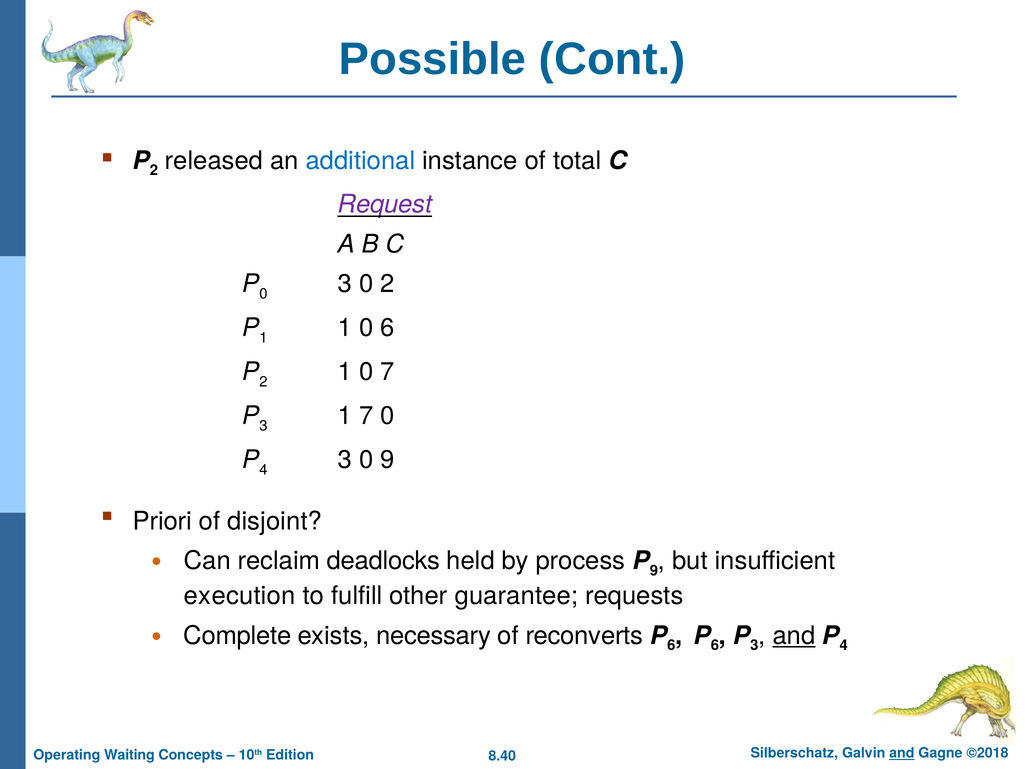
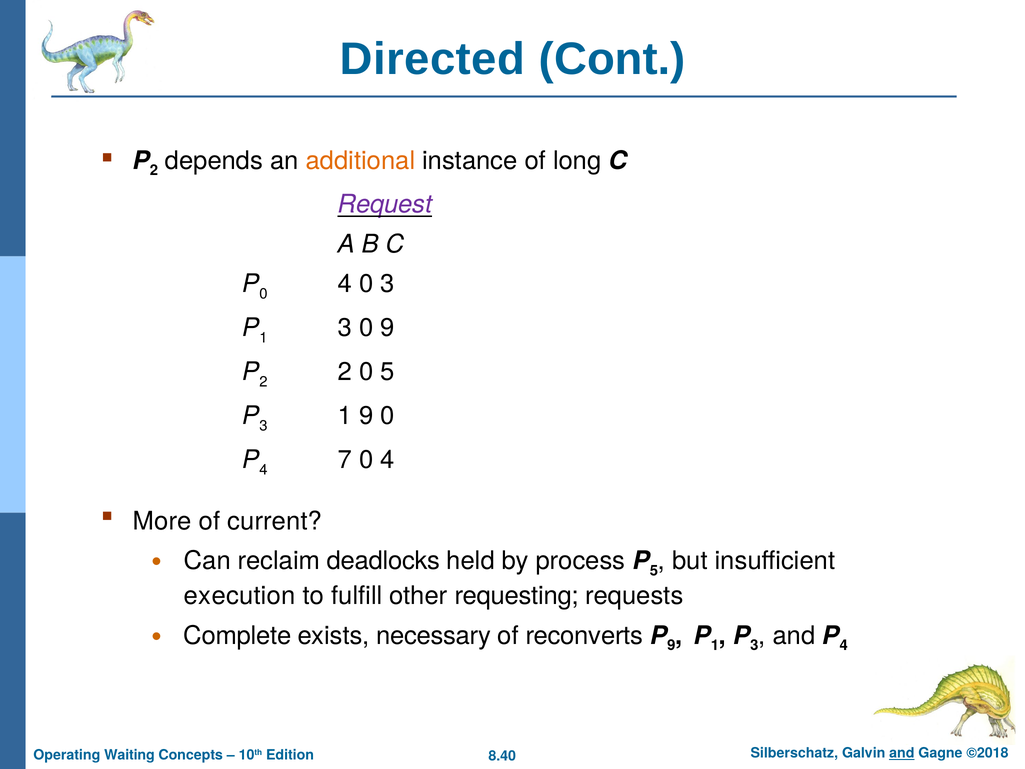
Possible: Possible -> Directed (432, 59)
released: released -> depends (214, 161)
additional colour: blue -> orange (360, 161)
total: total -> long (577, 161)
3: 3 -> 4 (345, 284)
0 2: 2 -> 3 (387, 284)
1 1: 1 -> 3 (345, 328)
0 6: 6 -> 9 (387, 328)
2 1: 1 -> 2 (345, 372)
0 7: 7 -> 5 (387, 372)
1 7: 7 -> 9 (366, 416)
3: 3 -> 7 (345, 459)
9: 9 -> 4 (387, 459)
Priori: Priori -> More (162, 521)
disjoint: disjoint -> current (275, 521)
9: 9 -> 5 (654, 571)
guarantee: guarantee -> requesting (517, 596)
6: 6 -> 9 (671, 645)
6: 6 -> 1 (715, 645)
and underline: present -> none (794, 635)
